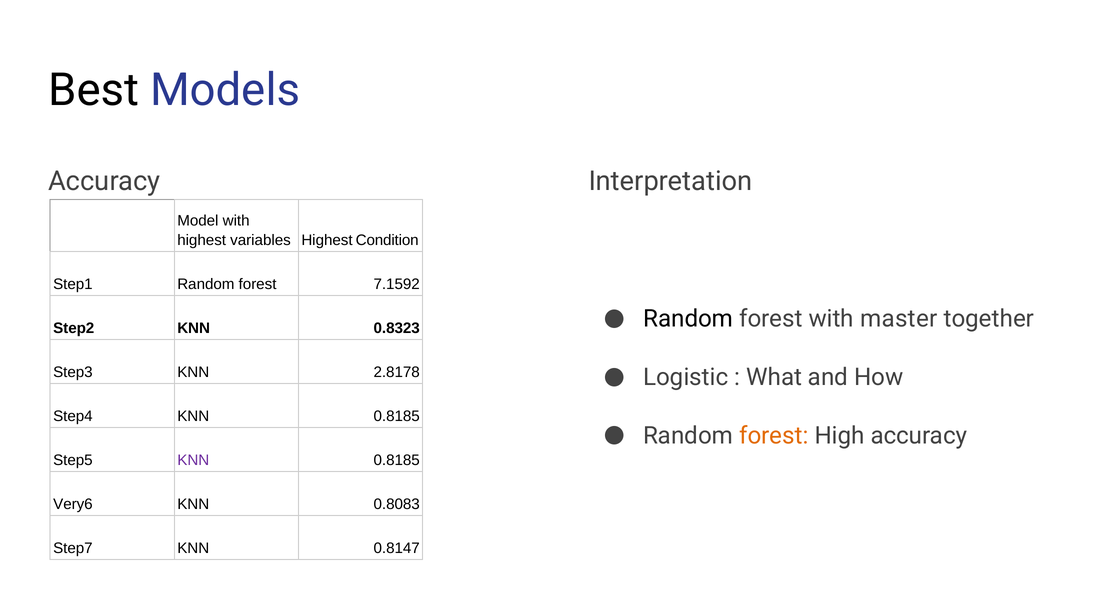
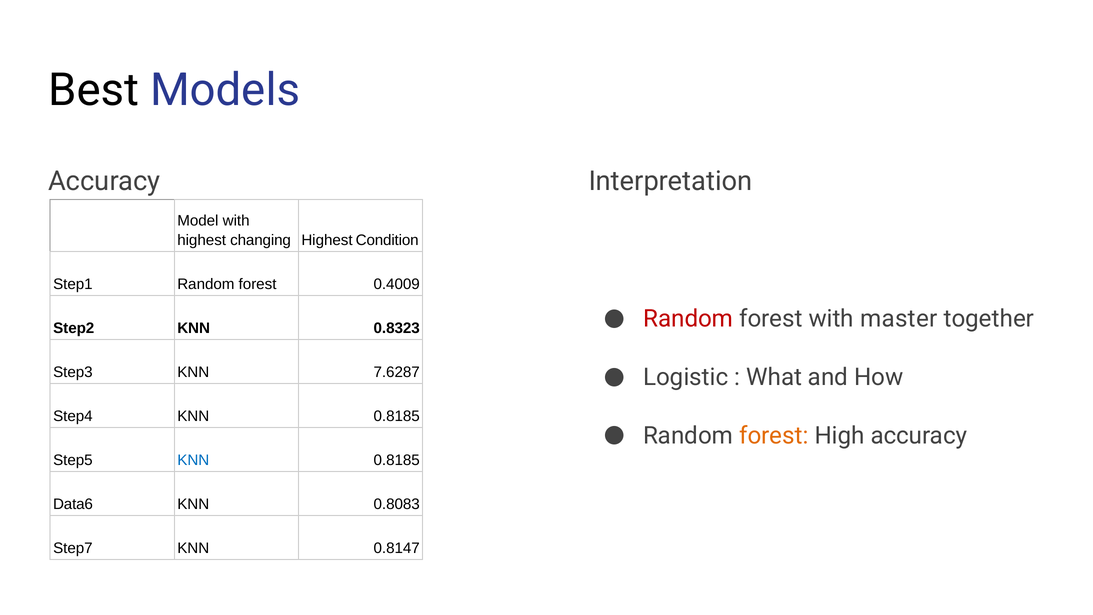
variables: variables -> changing (261, 240)
7.1592: 7.1592 -> 0.4009 (397, 284)
Random colour: black -> red (688, 319)
2.8178: 2.8178 -> 7.6287 (397, 372)
KNN colour: purple -> blue (193, 460)
Very6: Very6 -> Data6 (73, 504)
